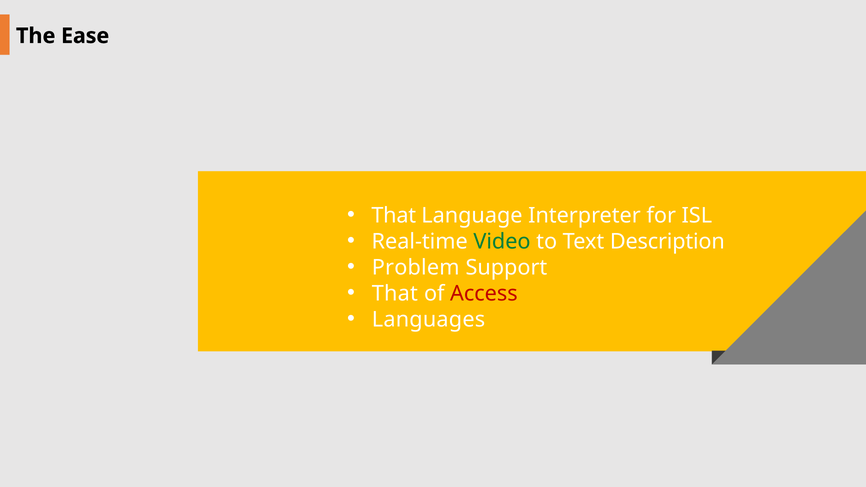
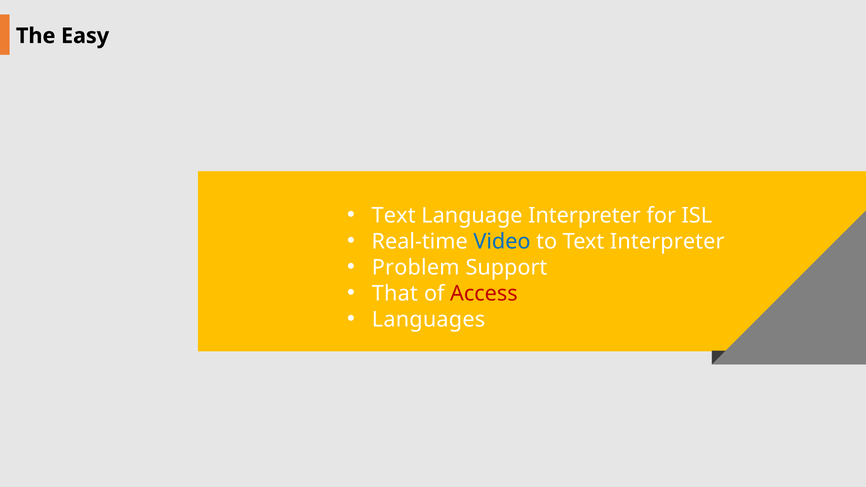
Ease: Ease -> Easy (85, 36)
That: That -> Text (394, 216)
Video colour: green -> blue (502, 242)
Text Description: Description -> Interpreter (667, 242)
